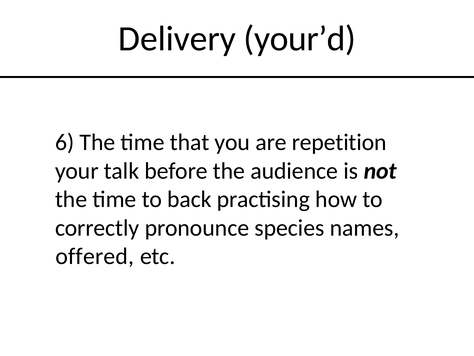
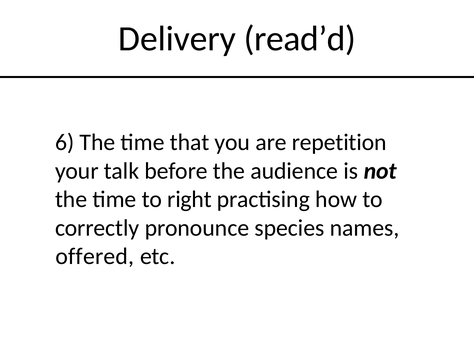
your’d: your’d -> read’d (300, 39)
back: back -> right (189, 199)
